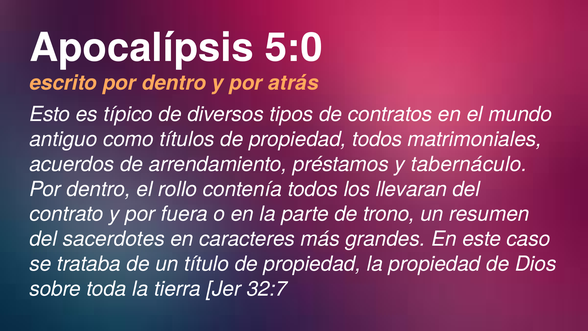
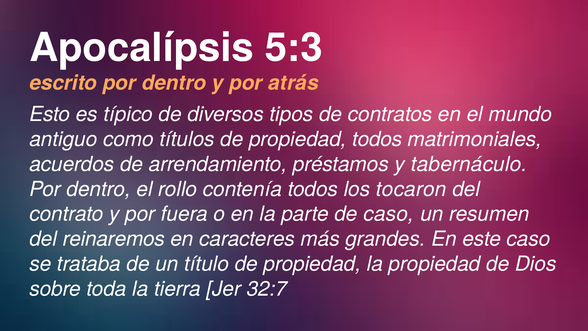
5:0: 5:0 -> 5:3 (294, 48)
llevaran: llevaran -> tocaron (411, 189)
de trono: trono -> caso (389, 214)
sacerdotes: sacerdotes -> reinaremos (114, 239)
